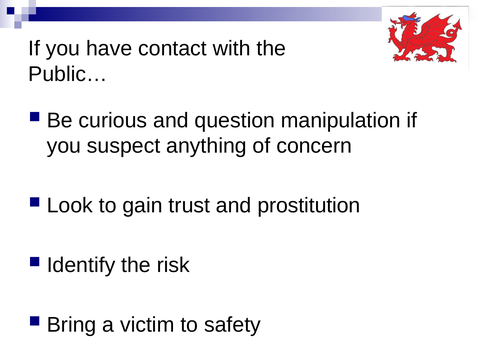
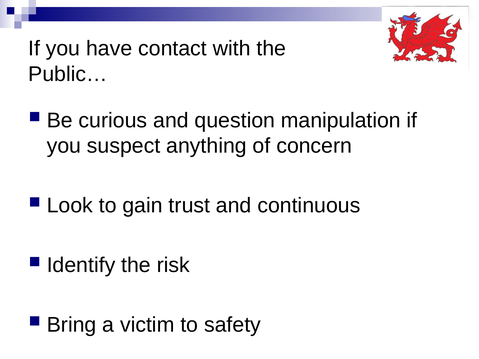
prostitution: prostitution -> continuous (309, 206)
